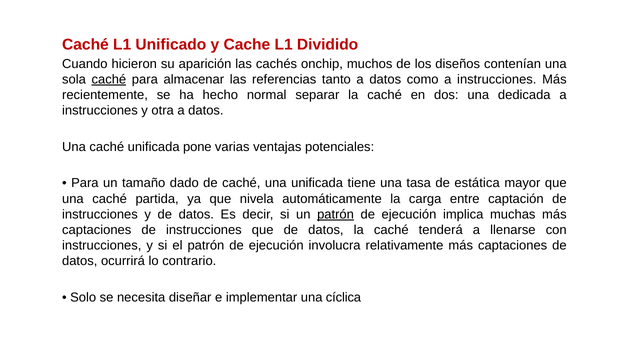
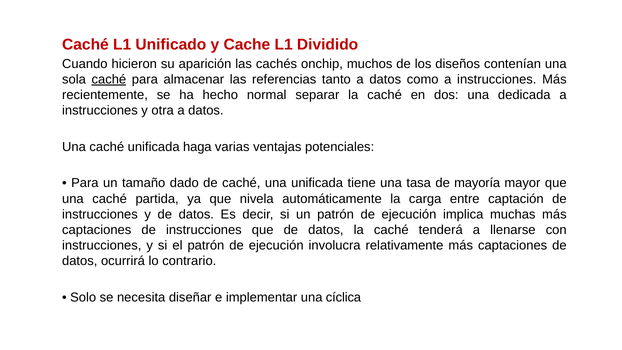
pone: pone -> haga (197, 147)
estática: estática -> mayoría (477, 183)
patrón underline: present -> none (336, 214)
